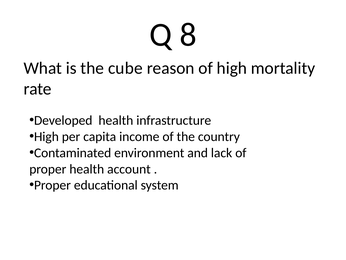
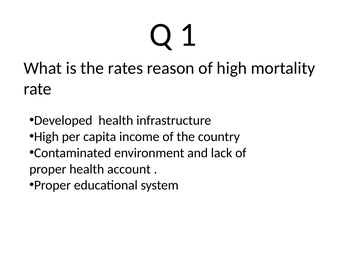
8: 8 -> 1 (188, 35)
cube: cube -> rates (125, 68)
